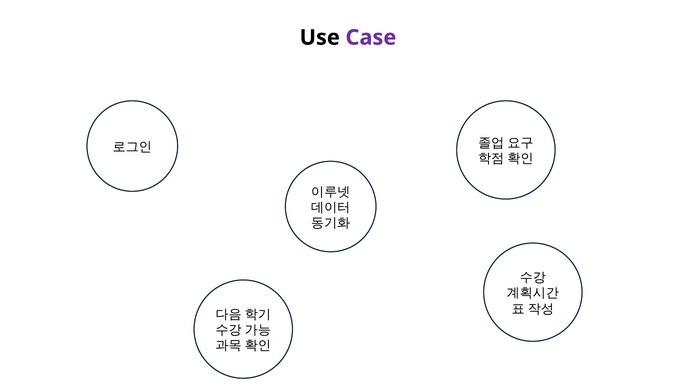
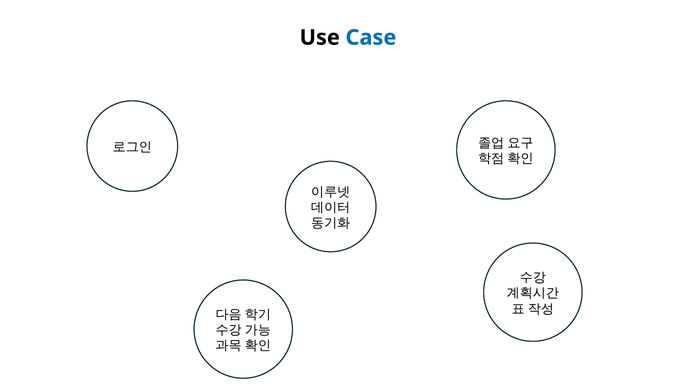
Case colour: purple -> blue (371, 38)
